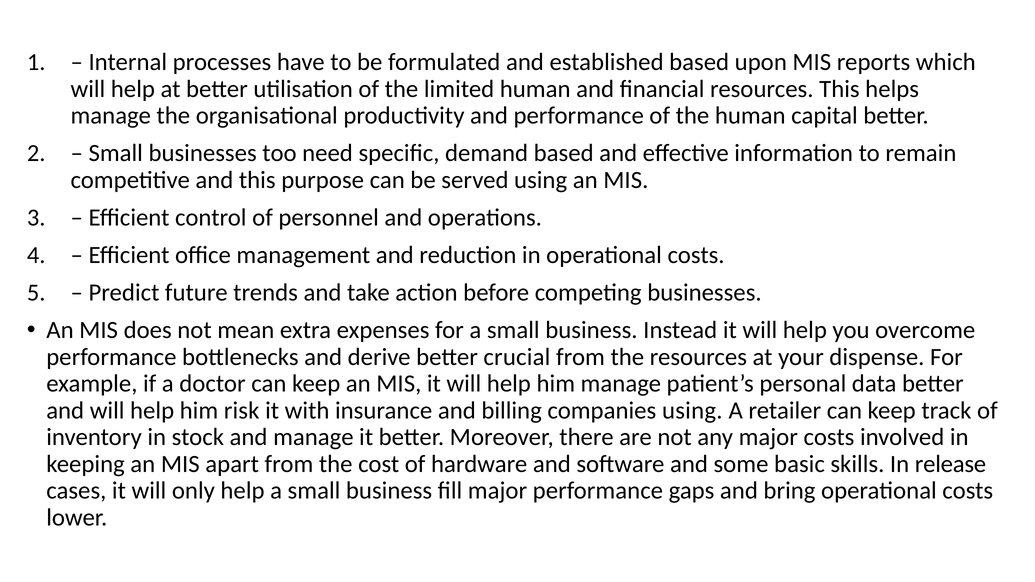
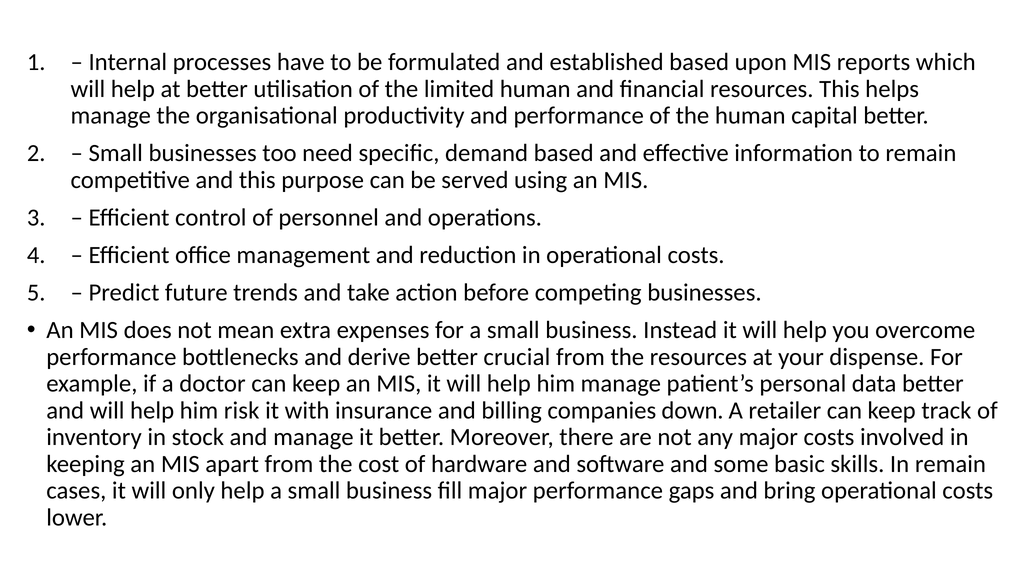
companies using: using -> down (693, 411)
In release: release -> remain (950, 464)
